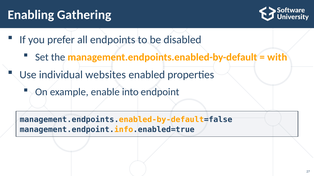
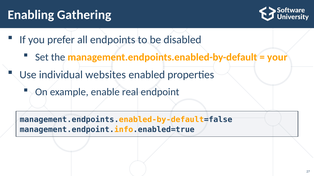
with: with -> your (277, 57)
into: into -> real (130, 92)
